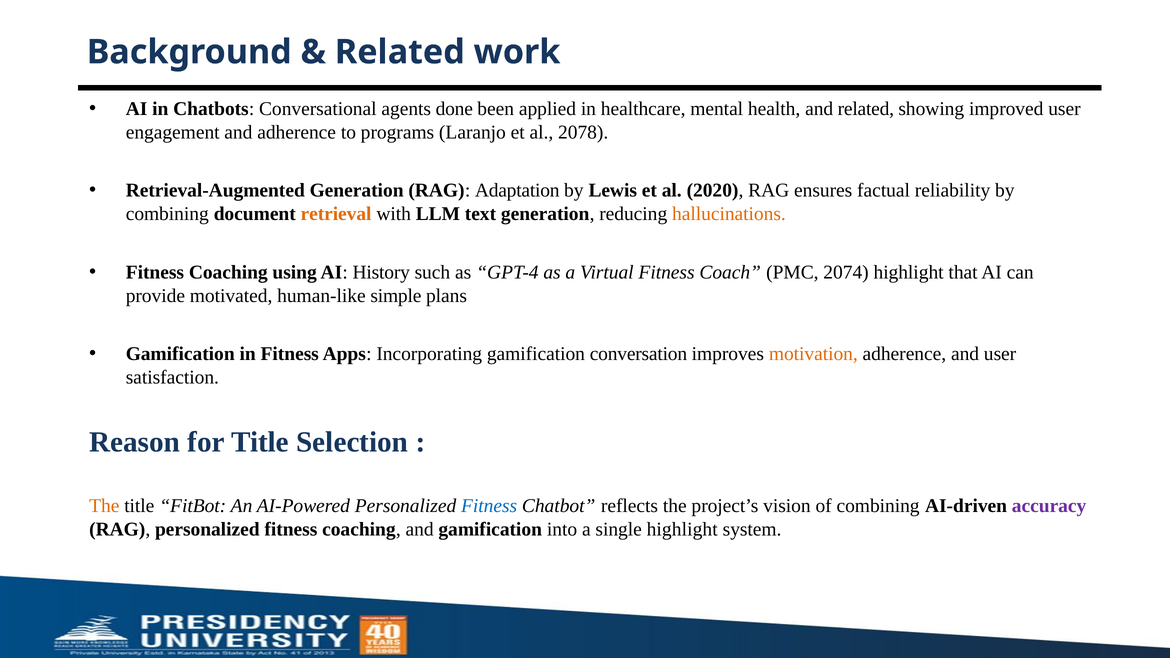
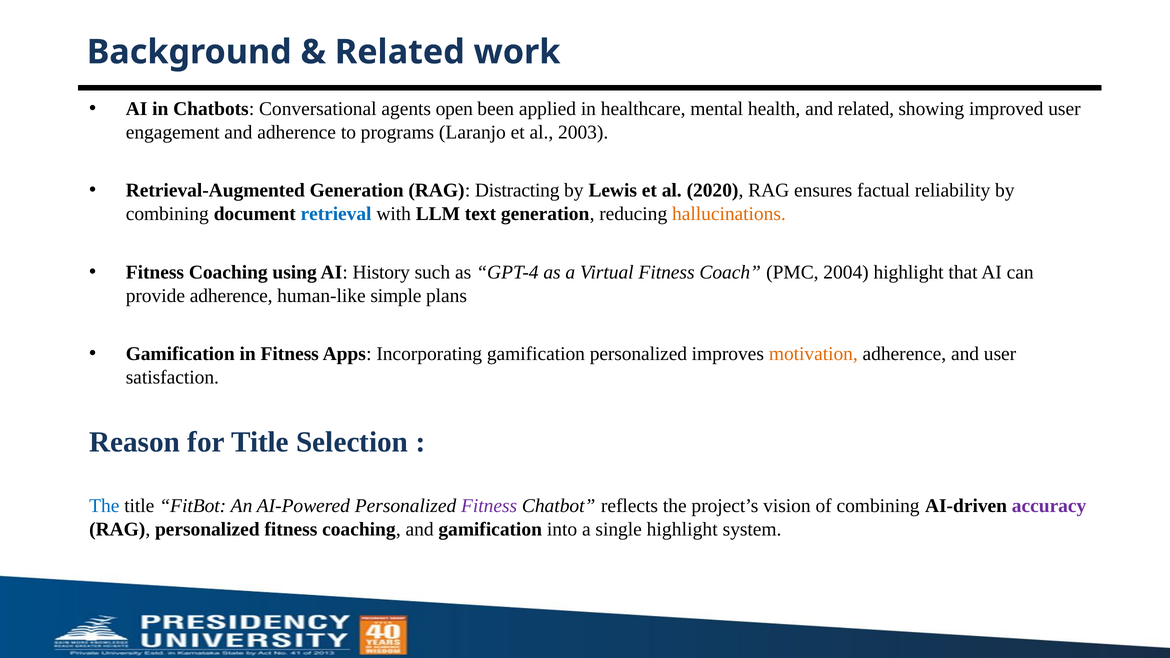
done: done -> open (454, 109)
2078: 2078 -> 2003 (583, 132)
Adaptation: Adaptation -> Distracting (517, 191)
retrieval colour: orange -> blue (336, 214)
2074: 2074 -> 2004 (846, 272)
provide motivated: motivated -> adherence (231, 296)
gamification conversation: conversation -> personalized (638, 354)
The colour: orange -> blue (104, 506)
Fitness colour: blue -> purple (489, 506)
